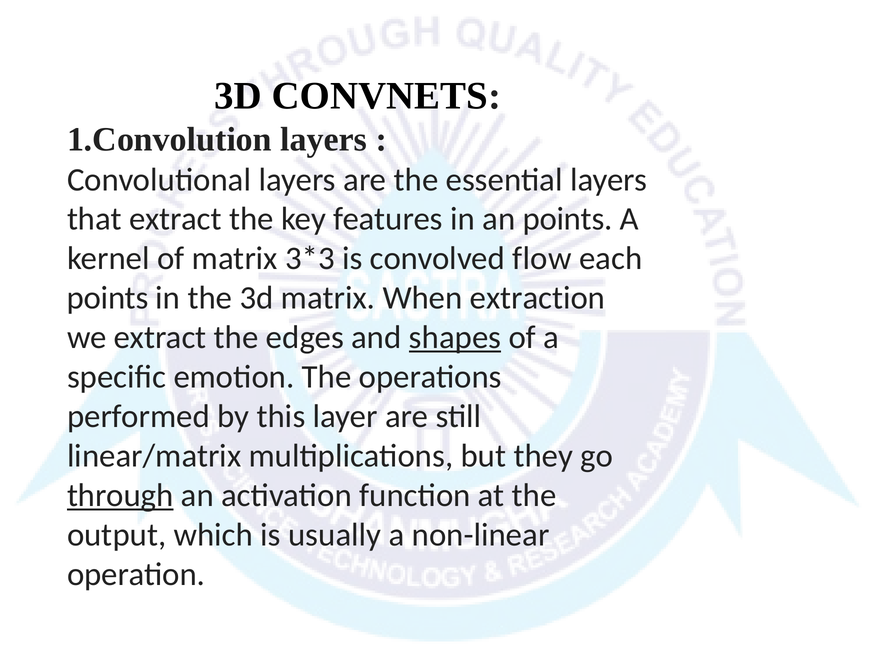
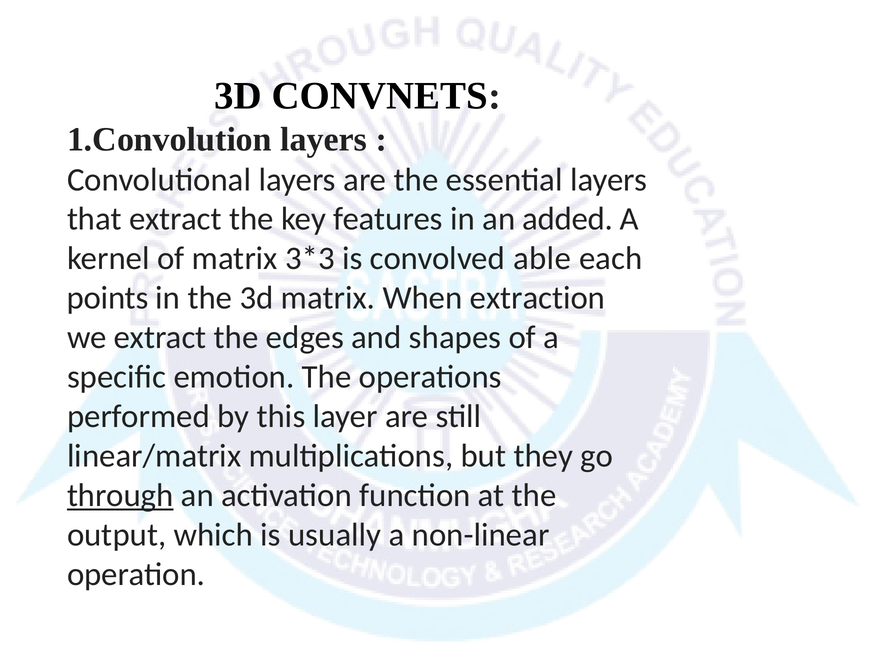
an points: points -> added (568, 219)
flow: flow -> able (542, 259)
shapes underline: present -> none (455, 337)
